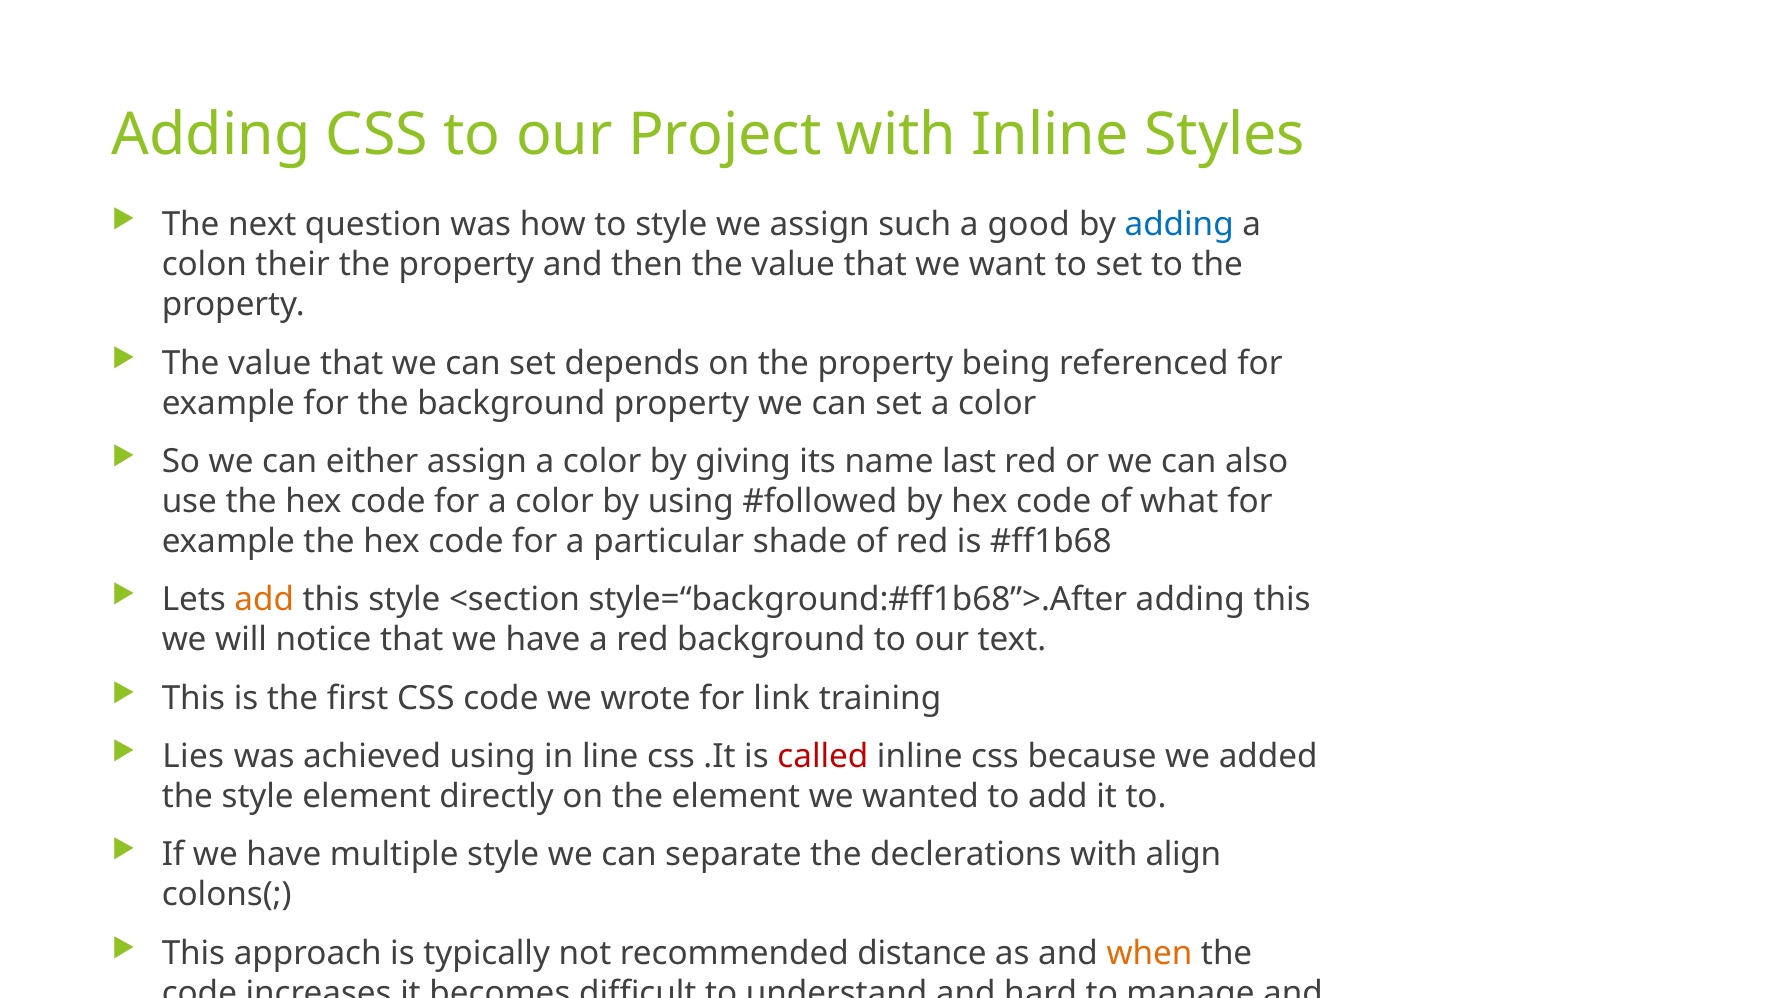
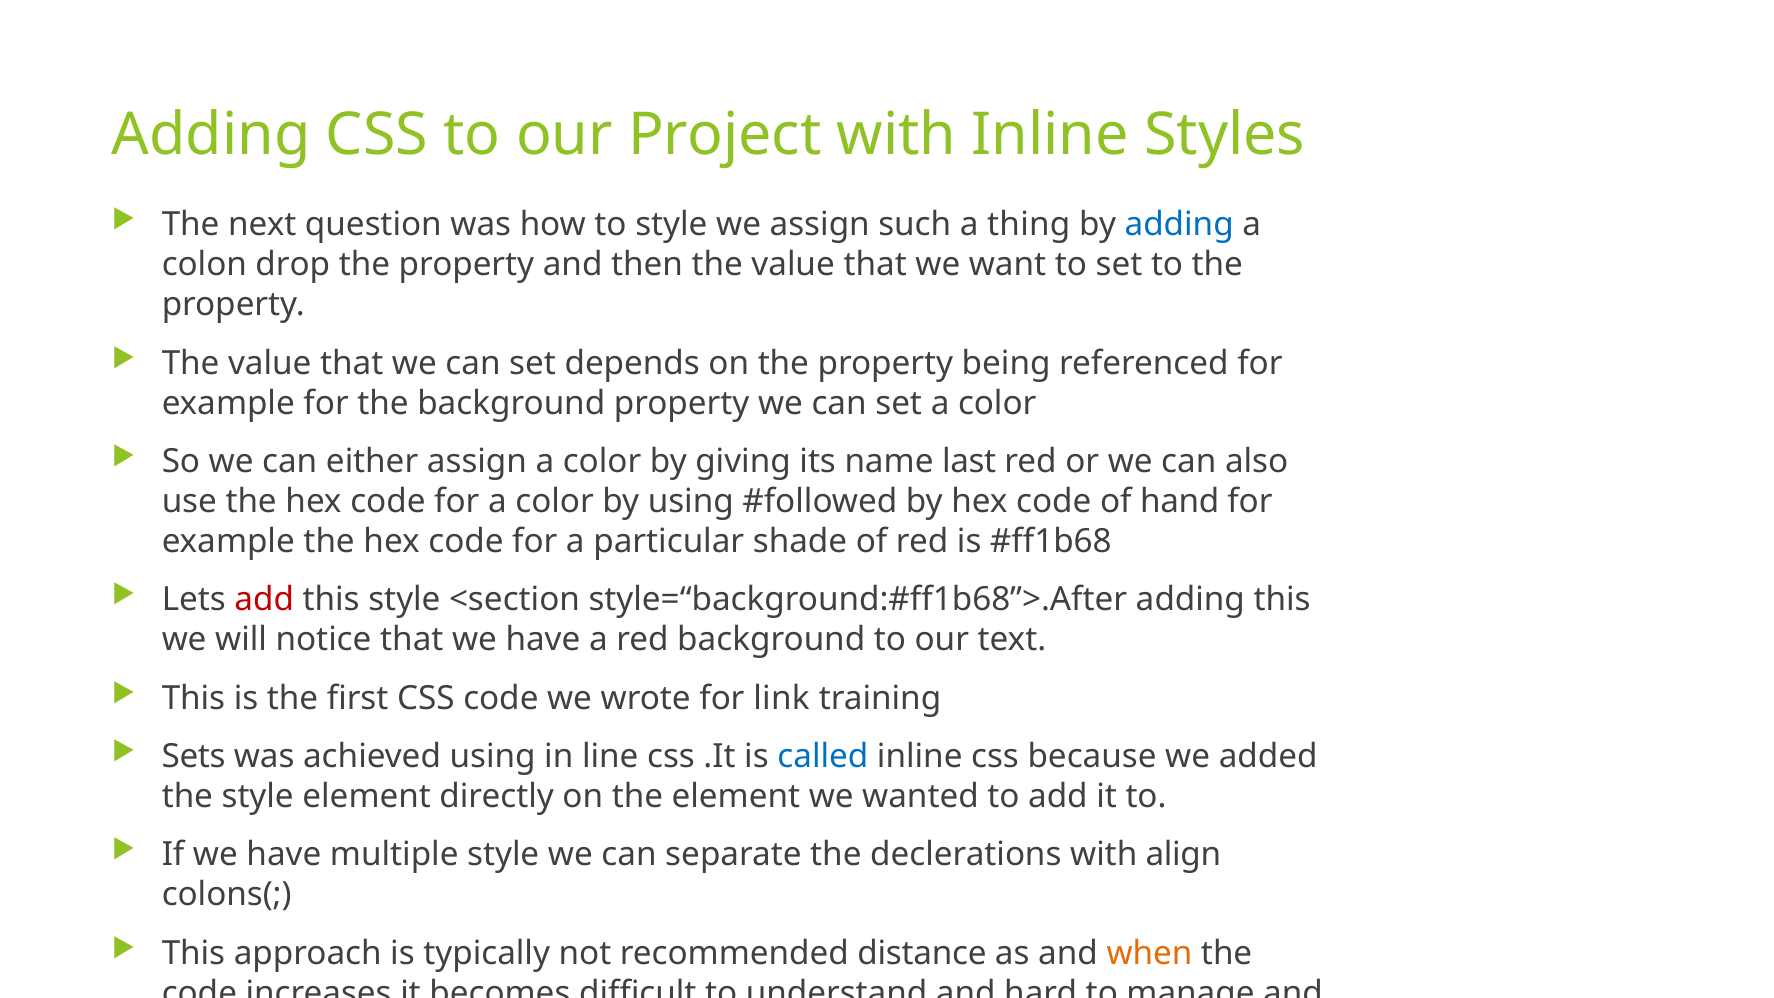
good: good -> thing (1029, 225)
their: their -> drop (293, 265)
what: what -> hand (1180, 501)
add colour: orange -> red (264, 600)
Lies: Lies -> Sets (194, 756)
called colour: red -> blue (823, 756)
